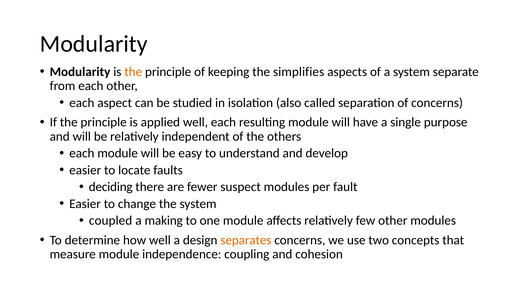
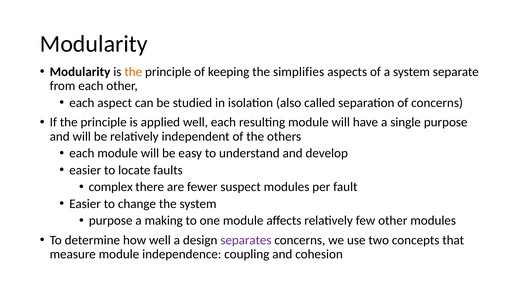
deciding: deciding -> complex (111, 187)
coupled: coupled -> purpose (111, 221)
separates colour: orange -> purple (246, 240)
